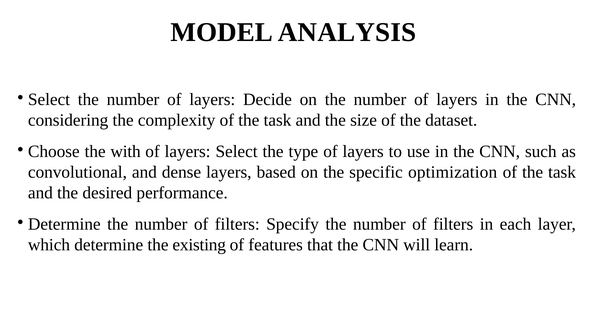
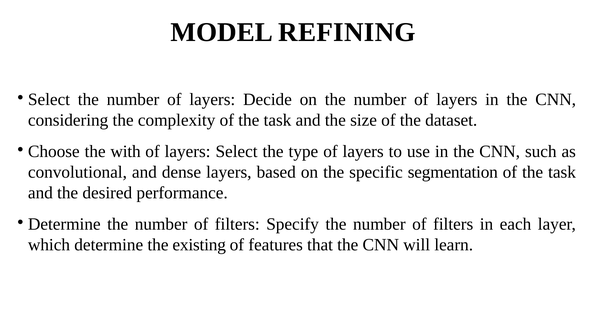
ANALYSIS: ANALYSIS -> REFINING (347, 32)
optimization: optimization -> segmentation (453, 172)
